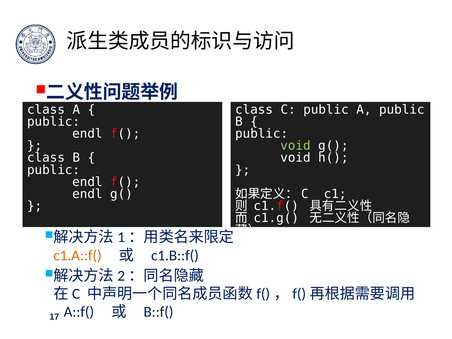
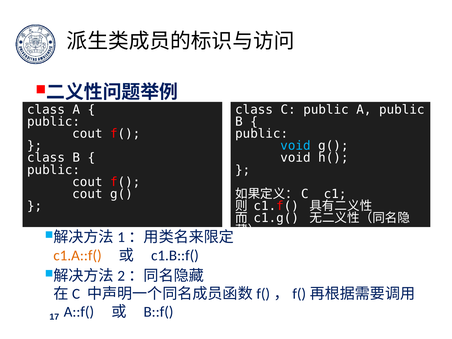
endl: endl -> cout (87, 134)
void colour: light green -> light blue (295, 146)
endl: endl -> cout (87, 182)
endl: endl -> cout (87, 194)
